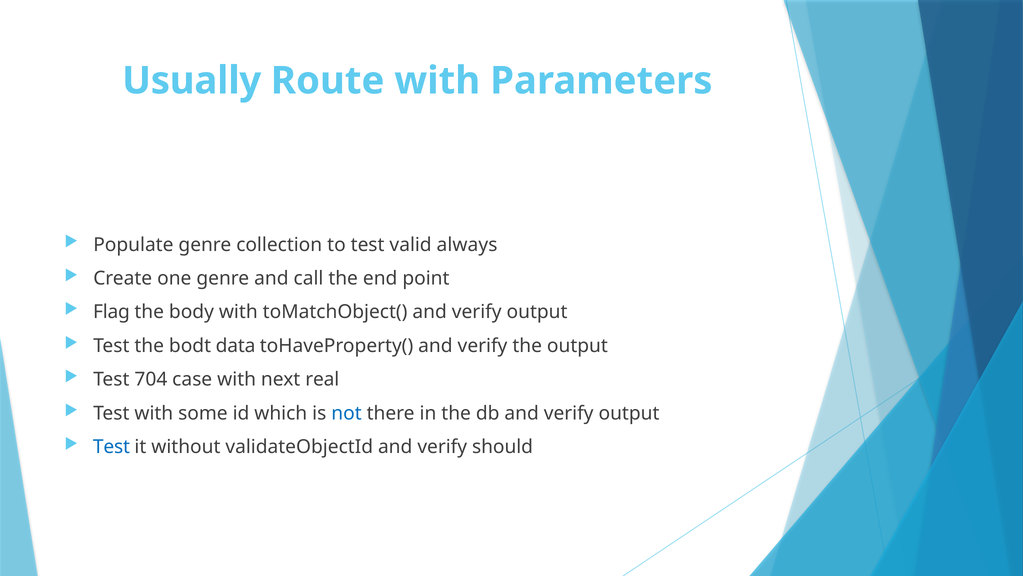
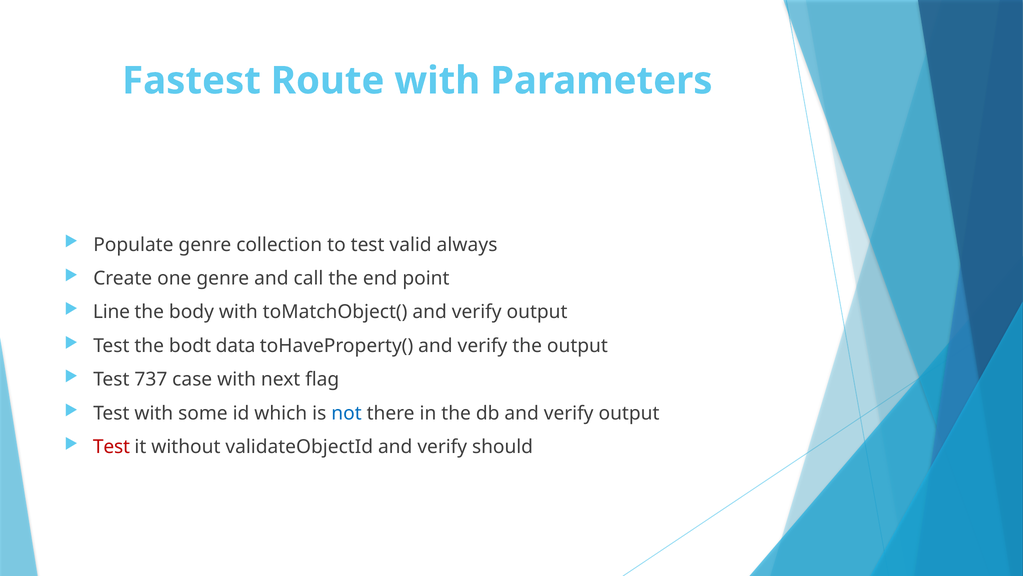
Usually: Usually -> Fastest (191, 81)
Flag: Flag -> Line (111, 312)
704: 704 -> 737 (151, 379)
real: real -> flag (322, 379)
Test colour: blue -> red (111, 447)
